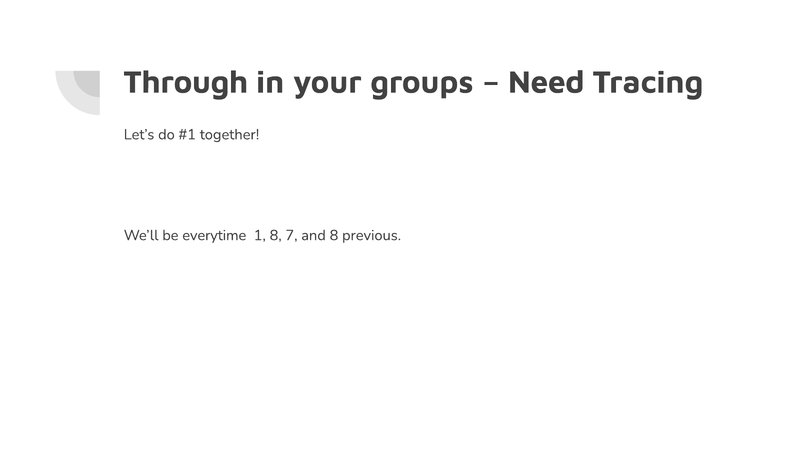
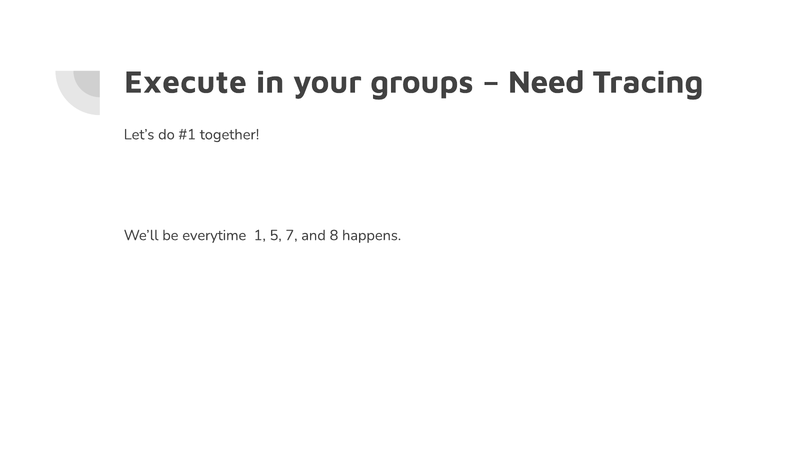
Through: Through -> Execute (185, 82)
1 8: 8 -> 5 (276, 235)
previous: previous -> happens (372, 235)
